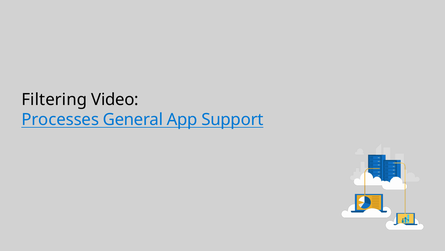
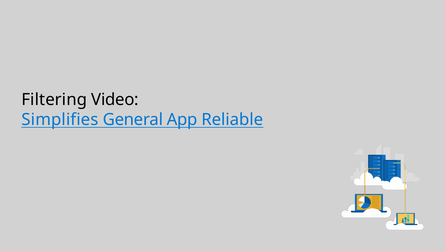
Processes: Processes -> Simplifies (60, 119)
Support: Support -> Reliable (232, 119)
